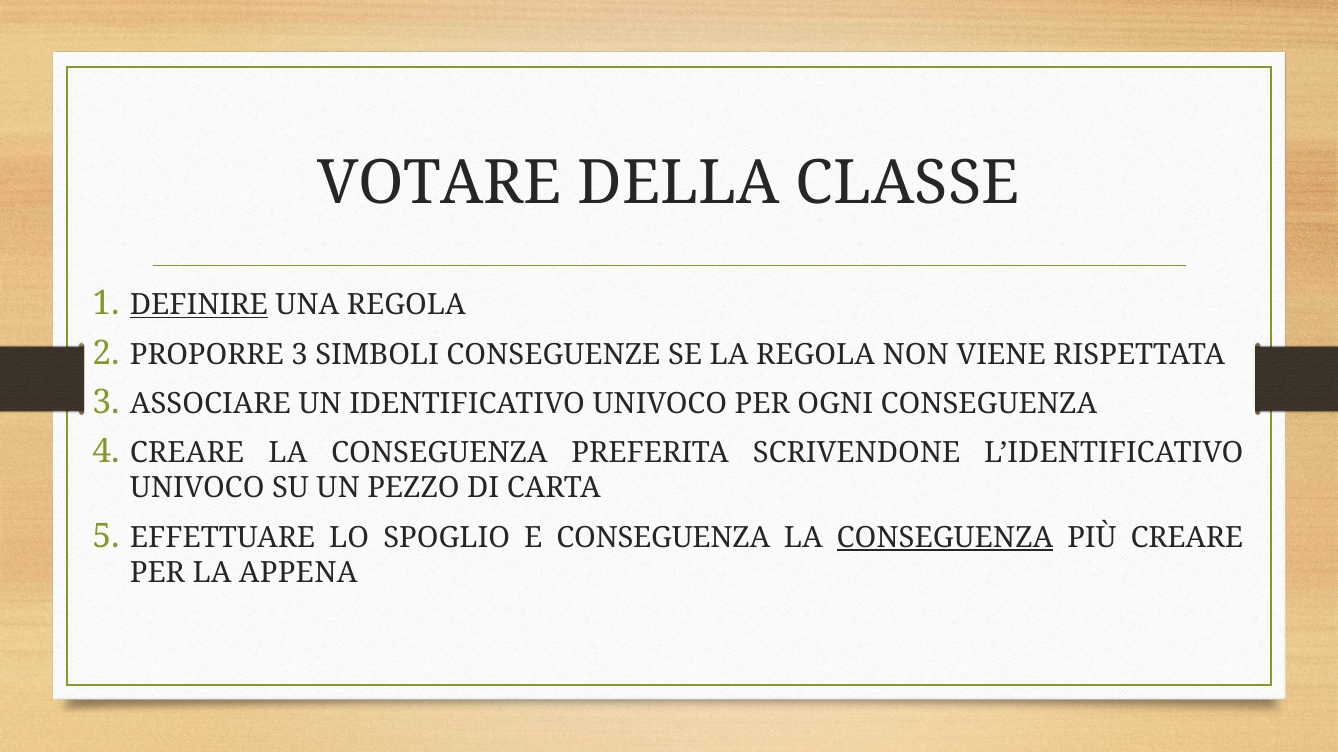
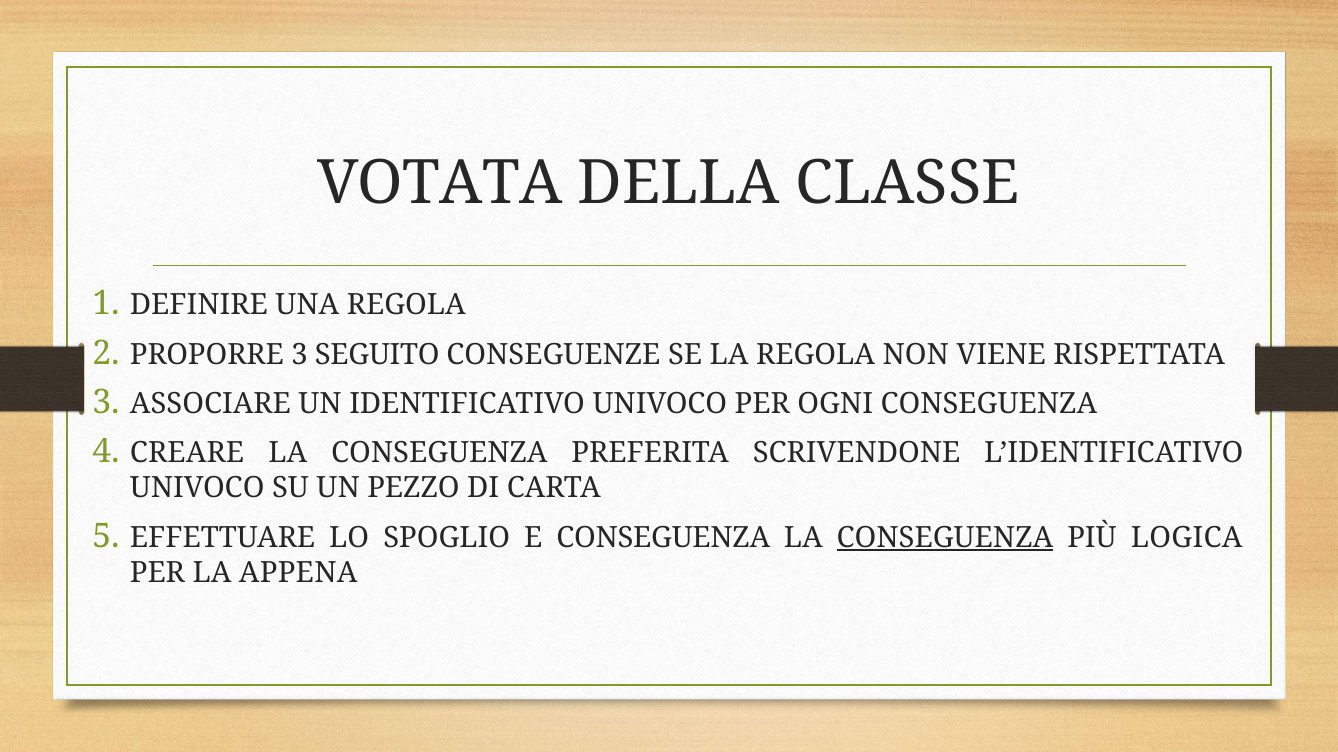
VOTARE: VOTARE -> VOTATA (440, 184)
DEFINIRE underline: present -> none (199, 305)
SIMBOLI: SIMBOLI -> SEGUITO (377, 355)
PIÙ CREARE: CREARE -> LOGICA (1187, 538)
